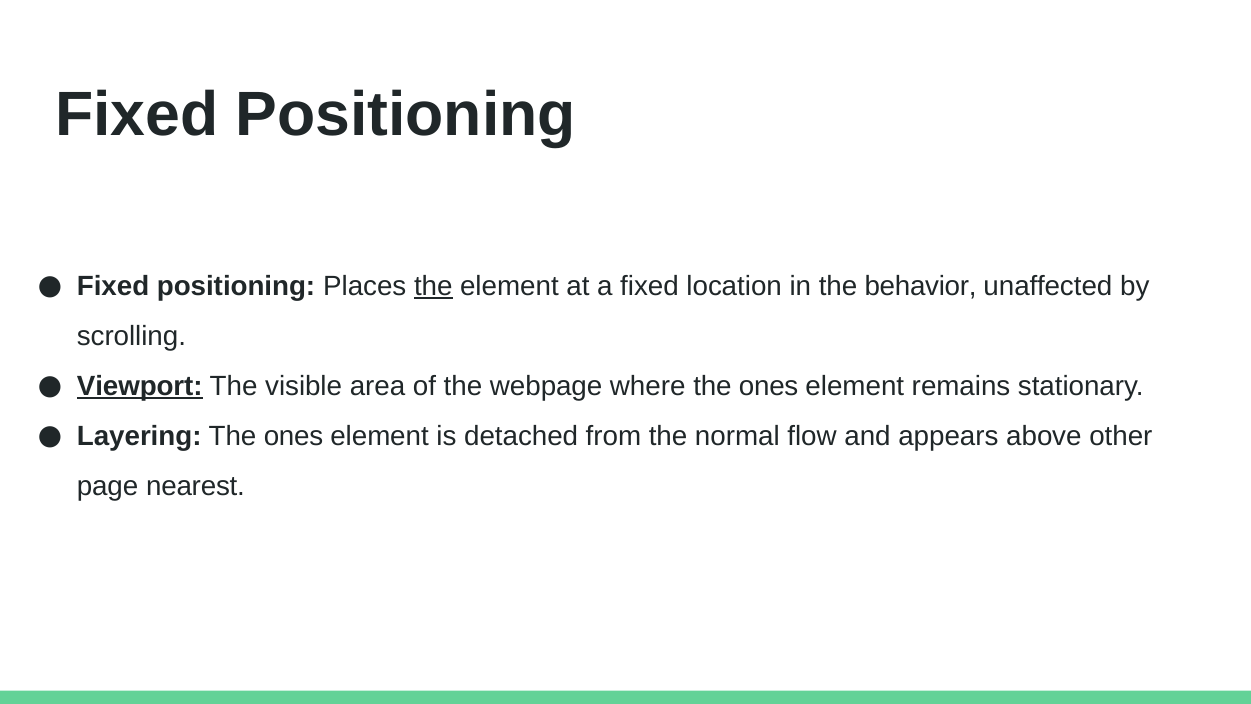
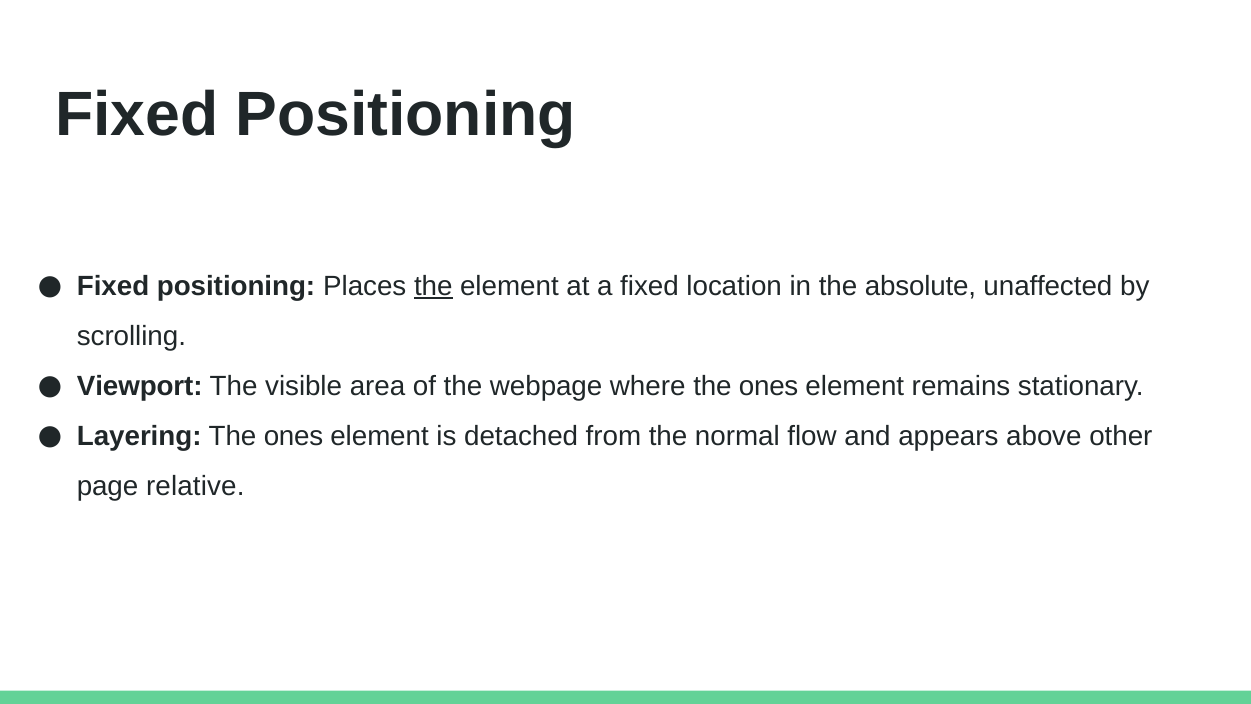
behavior: behavior -> absolute (920, 286)
Viewport underline: present -> none (140, 386)
nearest: nearest -> relative (195, 486)
